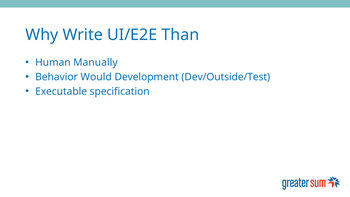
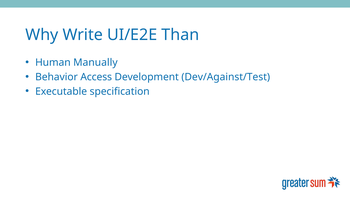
Would: Would -> Access (96, 77)
Dev/Outside/Test: Dev/Outside/Test -> Dev/Against/Test (226, 77)
